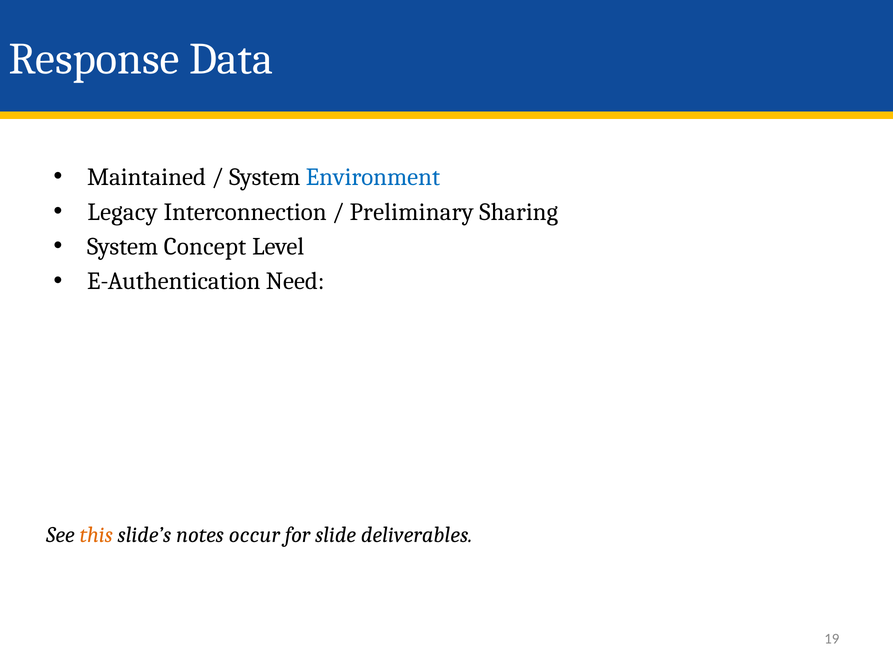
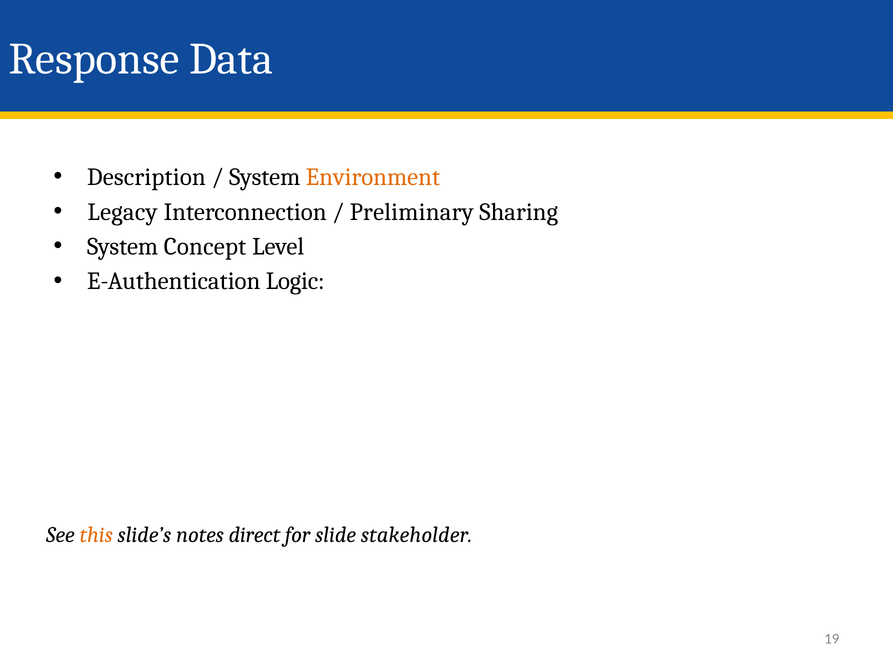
Maintained: Maintained -> Description (146, 177)
Environment colour: blue -> orange (373, 177)
Need: Need -> Logic (295, 282)
occur: occur -> direct (255, 535)
deliverables: deliverables -> stakeholder (417, 535)
